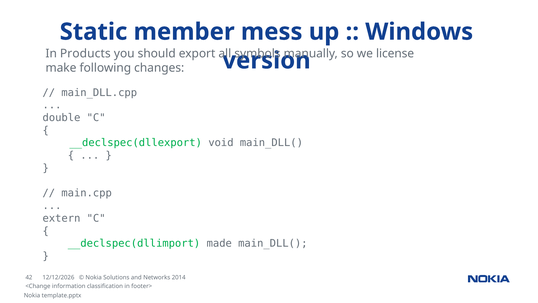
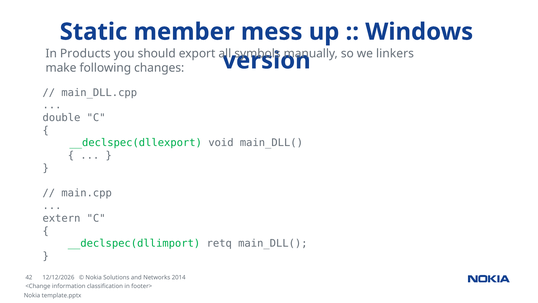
license: license -> linkers (395, 54)
made: made -> retq (219, 243)
